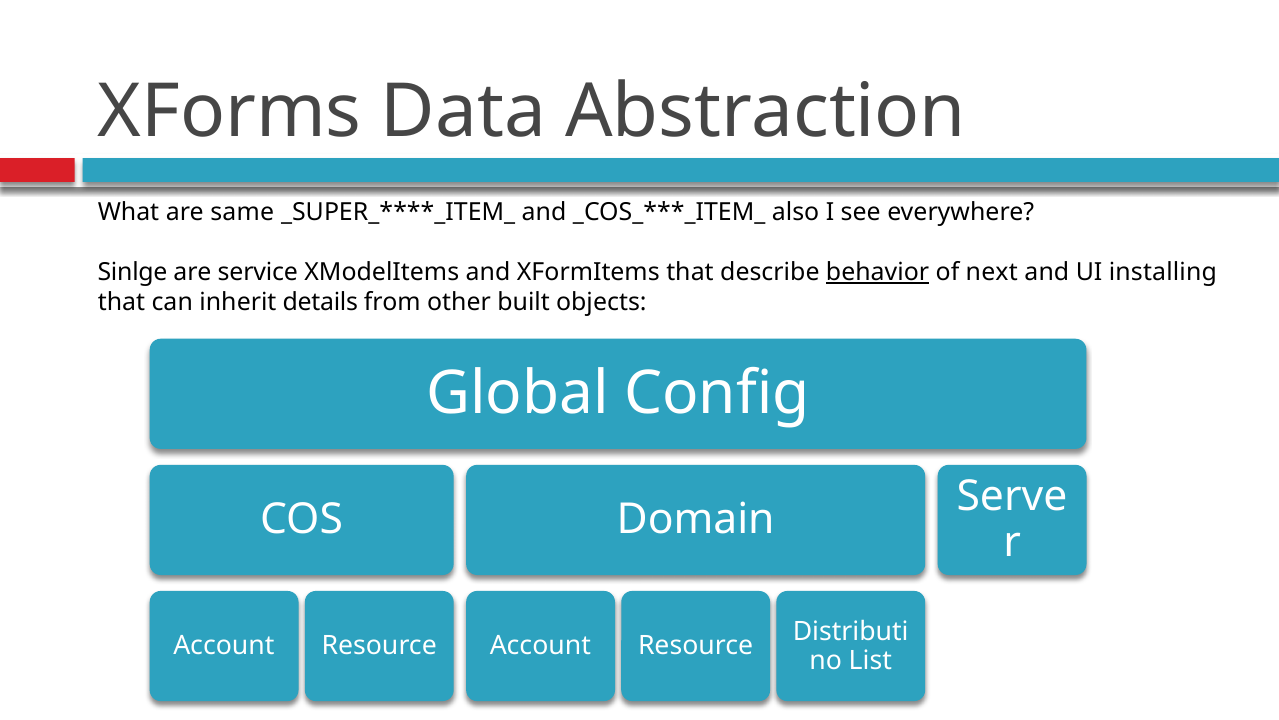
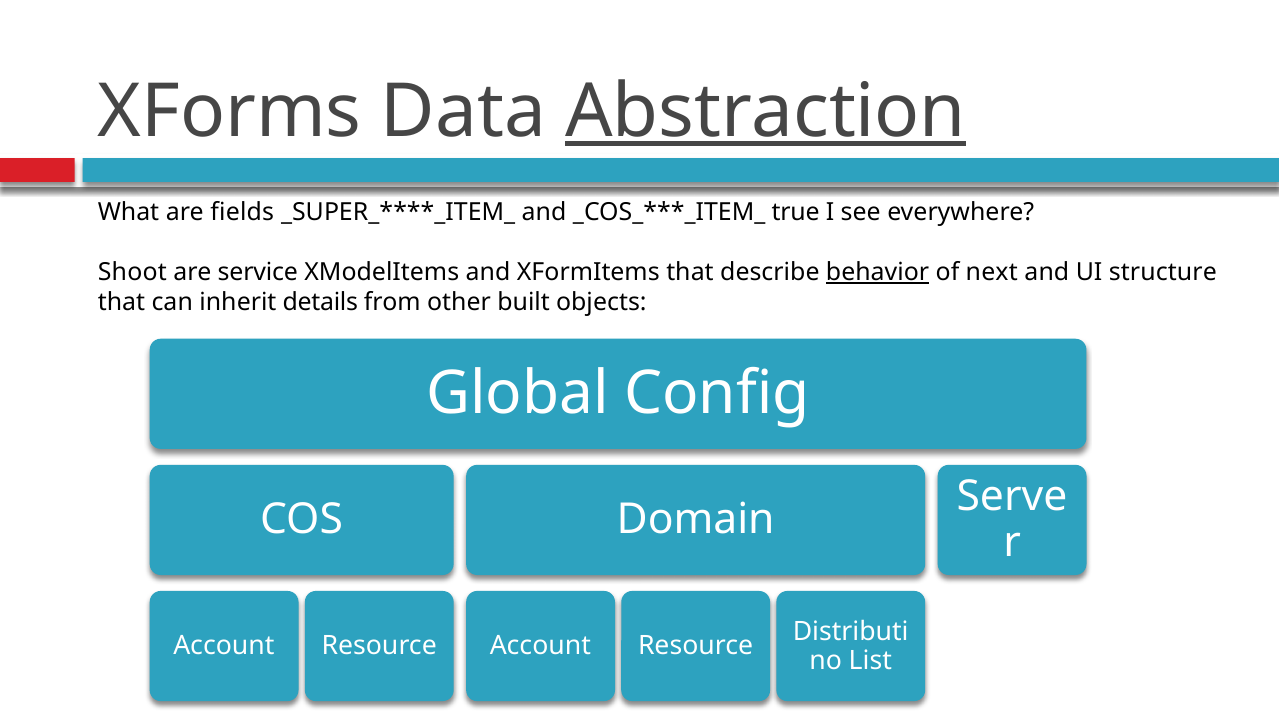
Abstraction underline: none -> present (766, 111)
same: same -> fields (242, 212)
also: also -> true (796, 212)
Sinlge: Sinlge -> Shoot (132, 272)
installing: installing -> structure (1163, 272)
